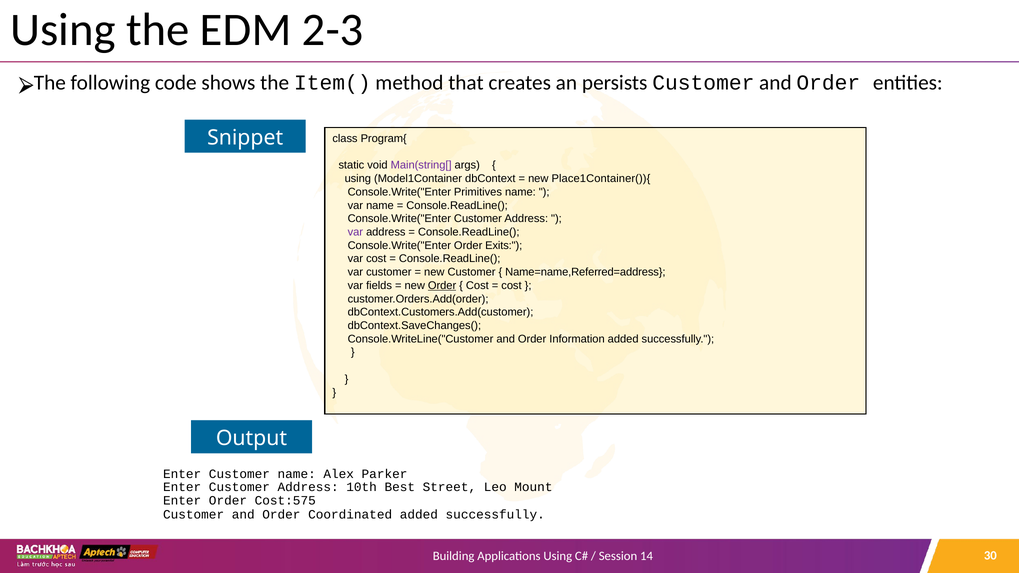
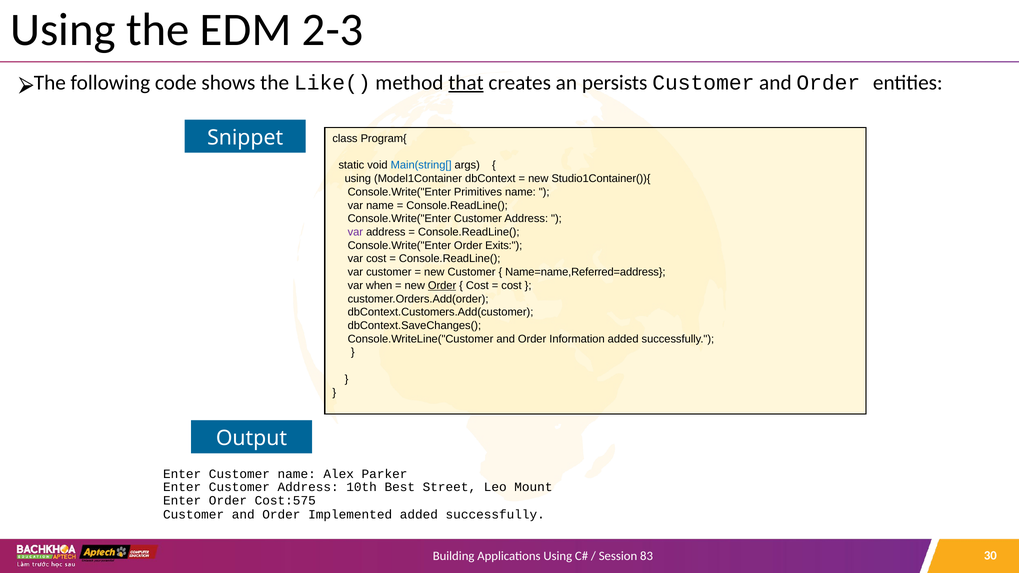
Item(: Item( -> Like( (332, 83)
that underline: none -> present (466, 83)
Main(string[ colour: purple -> blue (421, 165)
Place1Container()){: Place1Container()){ -> Studio1Container()){ (601, 179)
fields: fields -> when (379, 286)
Coordinated: Coordinated -> Implemented (350, 515)
14: 14 -> 83 (647, 556)
